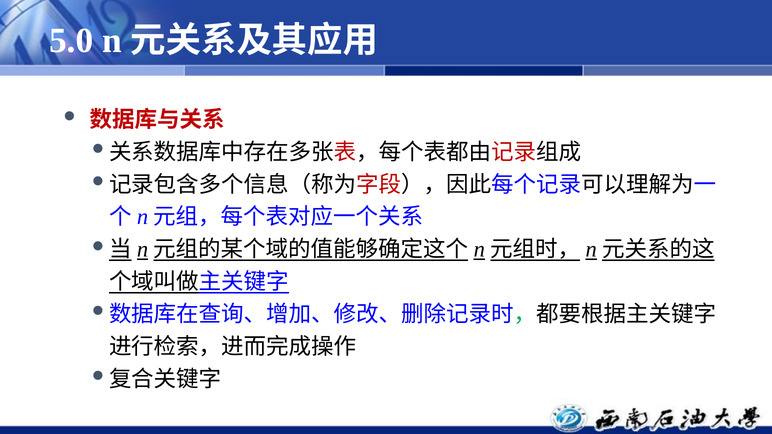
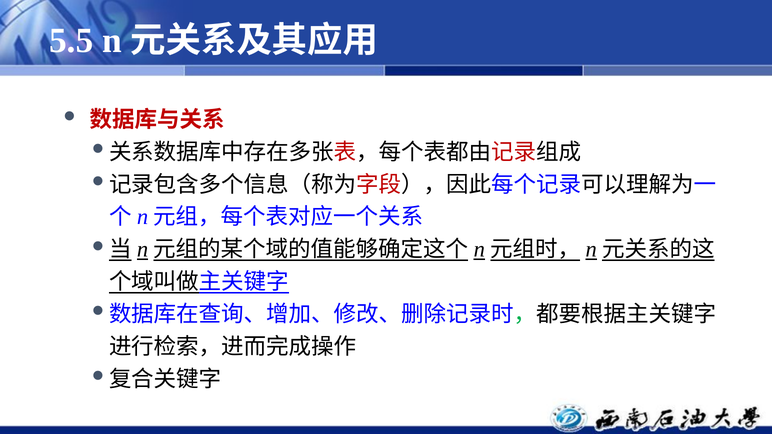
5.0: 5.0 -> 5.5 (71, 41)
